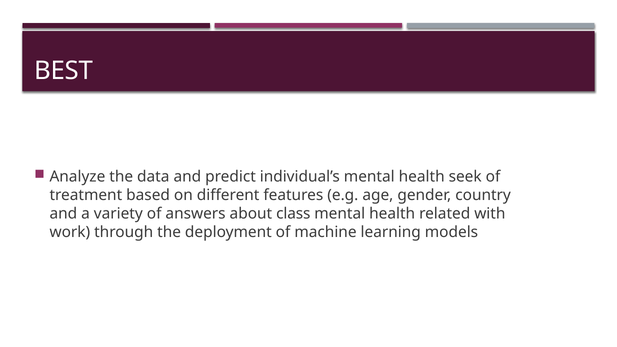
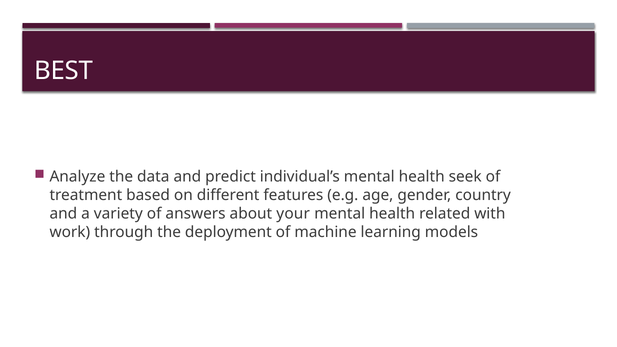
class: class -> your (293, 214)
